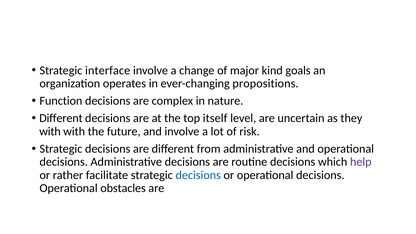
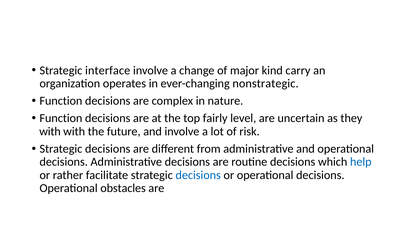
goals: goals -> carry (298, 70)
propositions: propositions -> nonstrategic (266, 83)
Different: Different -> Function (61, 118)
itself: itself -> fairly (215, 118)
help colour: purple -> blue (361, 162)
